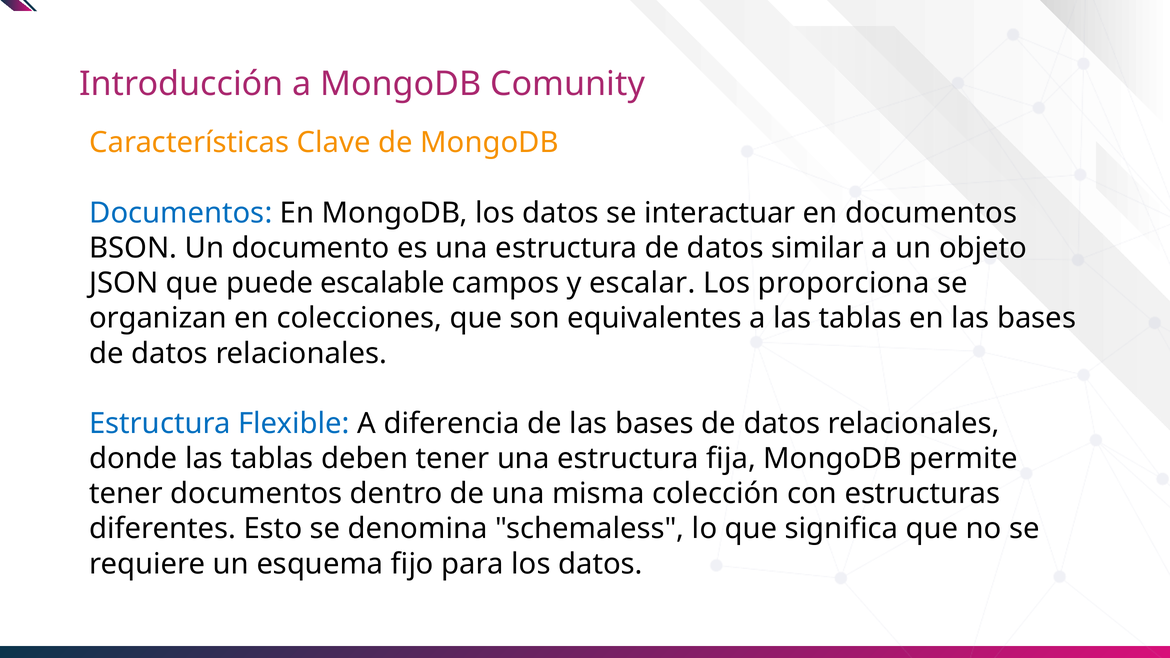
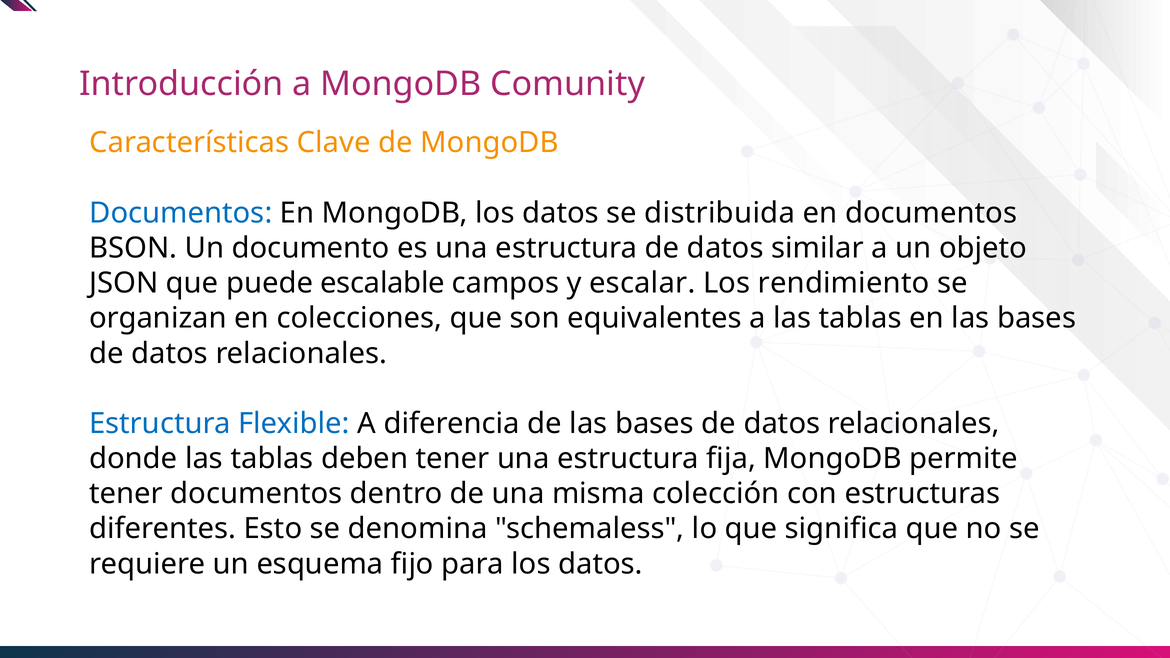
interactuar: interactuar -> distribuida (720, 213)
proporciona: proporciona -> rendimiento (844, 283)
